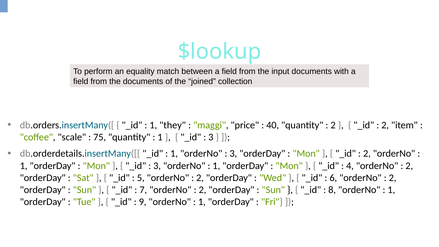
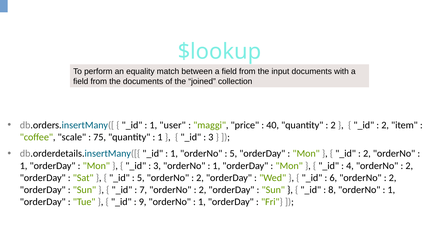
they: they -> user (173, 125)
3: 3 -> 5 (233, 154)
